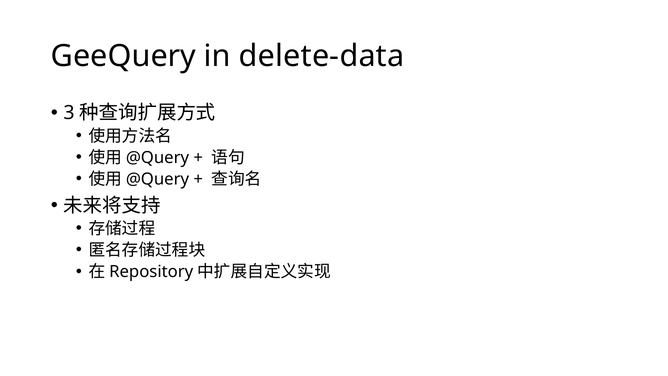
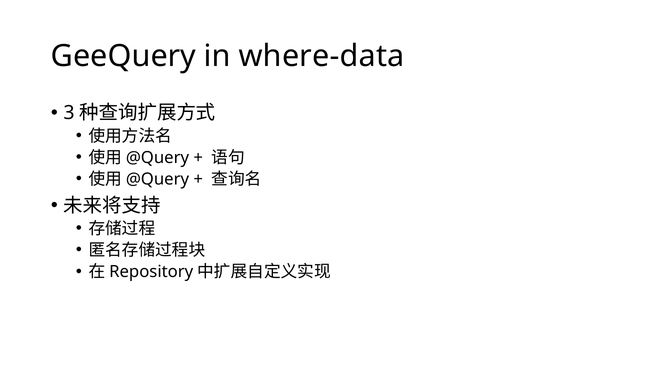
delete-data: delete-data -> where-data (322, 56)
